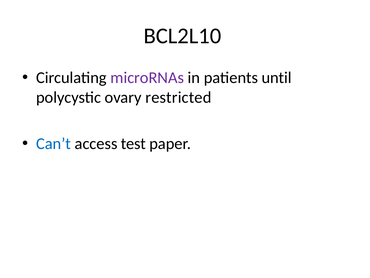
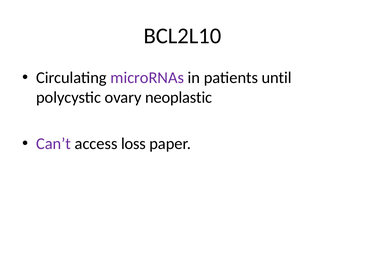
restricted: restricted -> neoplastic (179, 97)
Can’t colour: blue -> purple (54, 143)
test: test -> loss (133, 143)
